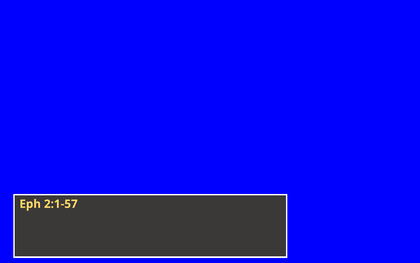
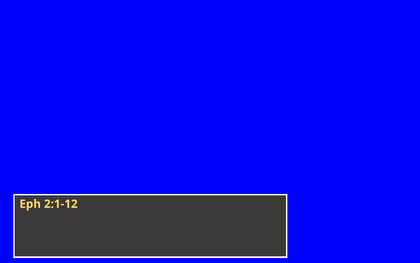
2:1-57: 2:1-57 -> 2:1-12 (61, 204)
